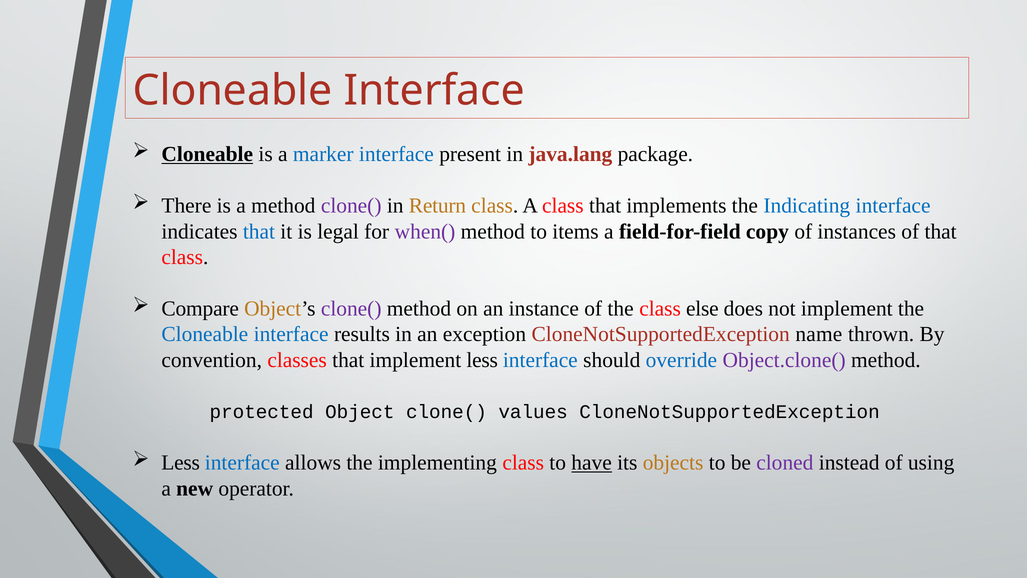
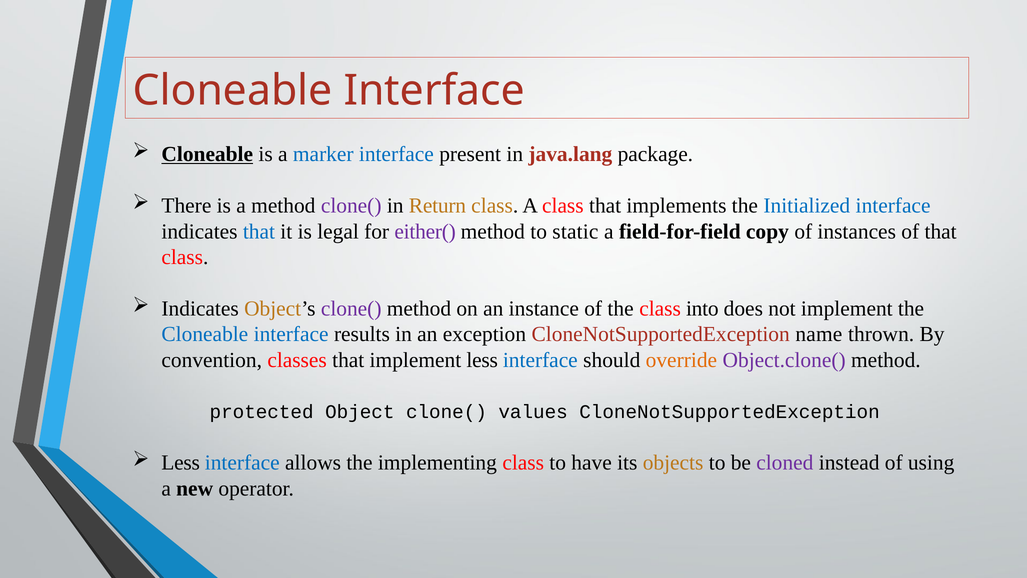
Indicating: Indicating -> Initialized (807, 206)
when(: when( -> either( (425, 231)
items: items -> static (575, 231)
Compare: Compare -> Indicates (200, 308)
else: else -> into (702, 308)
override colour: blue -> orange (681, 360)
have underline: present -> none (592, 462)
